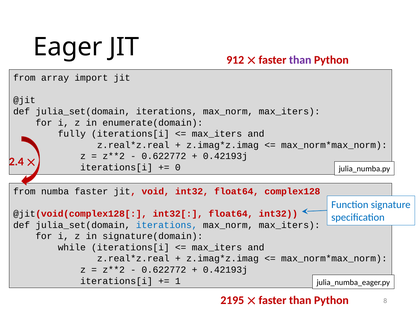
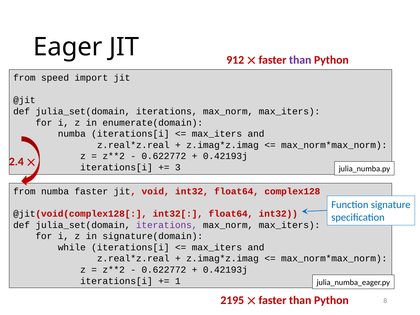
array: array -> speed (55, 78)
fully: fully -> numba (72, 134)
0: 0 -> 3 (178, 167)
iterations colour: blue -> purple (167, 225)
